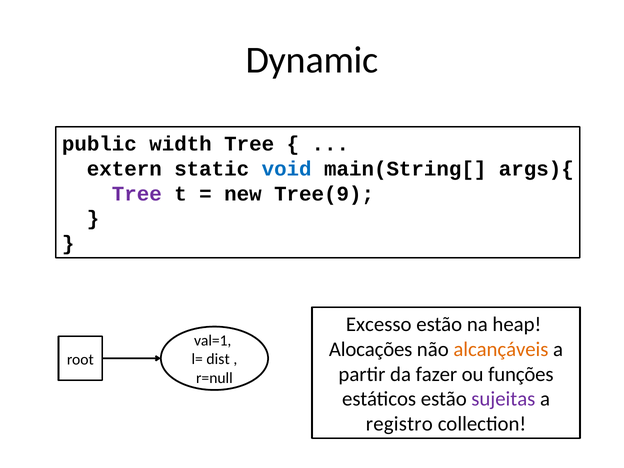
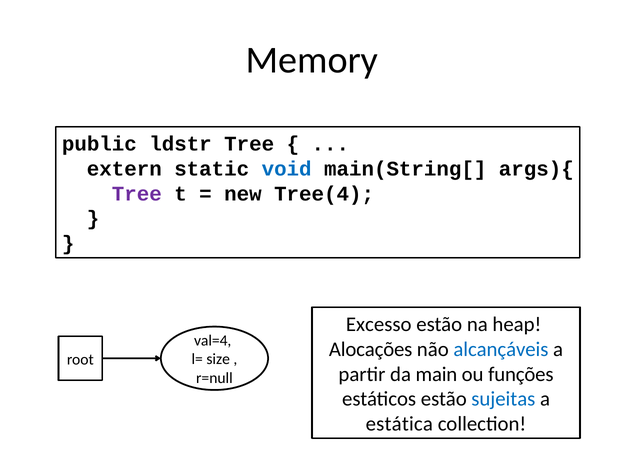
Dynamic: Dynamic -> Memory (312, 60)
width: width -> ldstr (181, 144)
Tree(9: Tree(9 -> Tree(4 (324, 194)
val=1: val=1 -> val=4 (213, 341)
alcançáveis colour: orange -> blue (501, 349)
dist: dist -> size (218, 359)
fazer: fazer -> main (436, 374)
sujeitas colour: purple -> blue (503, 399)
registro: registro -> estática (399, 424)
